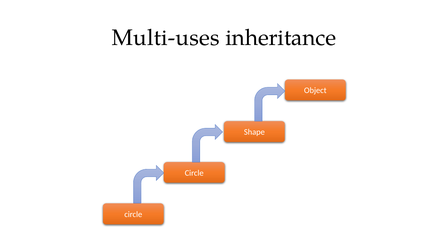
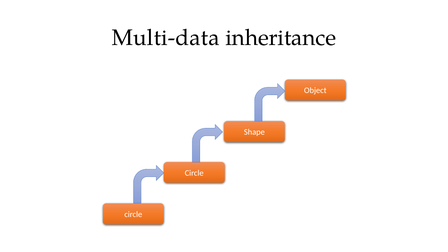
Multi-uses: Multi-uses -> Multi-data (166, 38)
